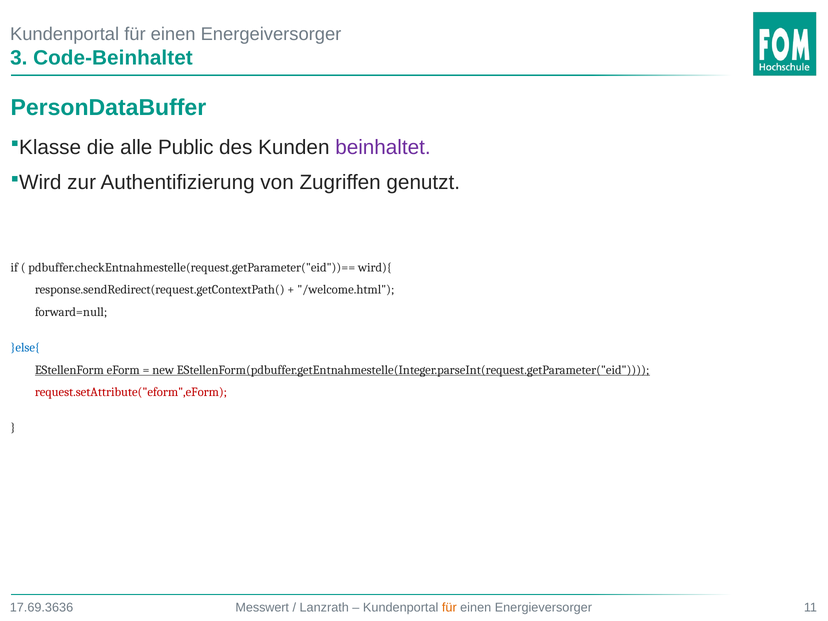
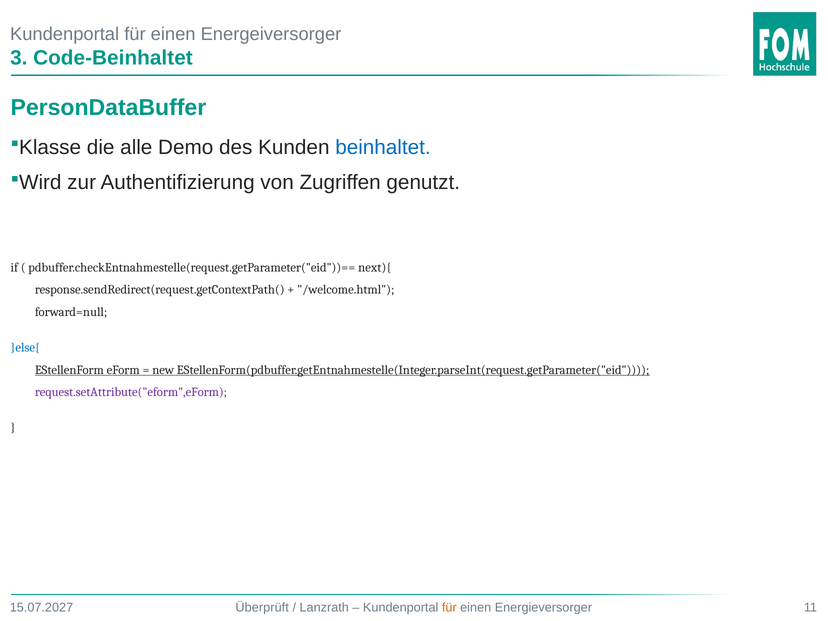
Public: Public -> Demo (186, 147)
beinhaltet colour: purple -> blue (383, 147)
wird){: wird){ -> next){ (375, 268)
request.setAttribute("eform",eForm colour: red -> purple (131, 392)
17.69.3636: 17.69.3636 -> 15.07.2027 (41, 608)
Messwert: Messwert -> Überprüft (262, 608)
